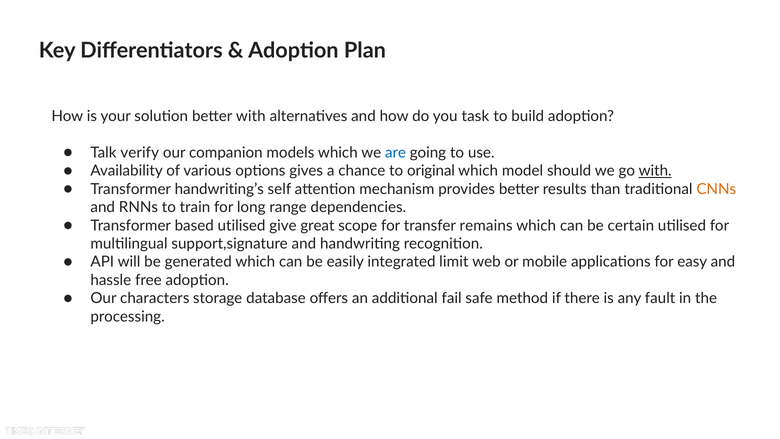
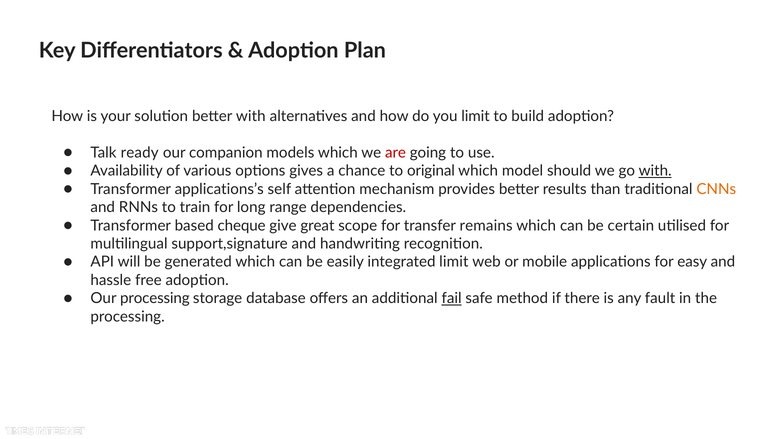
you task: task -> limit (476, 116)
verify: verify -> ready (140, 153)
are colour: blue -> red (396, 153)
handwriting’s: handwriting’s -> applications’s (219, 189)
based utilised: utilised -> cheque (242, 225)
Our characters: characters -> processing (155, 298)
fail underline: none -> present (452, 298)
